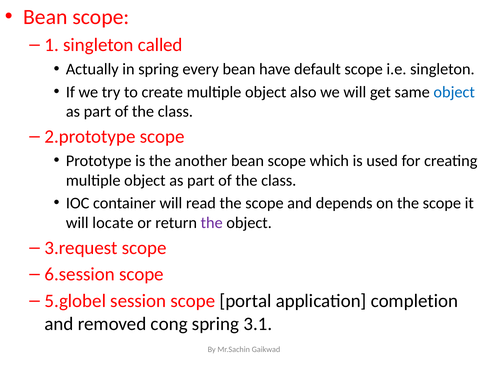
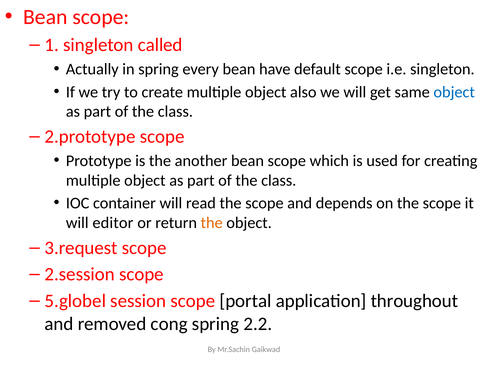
locate: locate -> editor (113, 223)
the colour: purple -> orange (212, 223)
6.session: 6.session -> 2.session (80, 274)
completion: completion -> throughout (414, 301)
3.1: 3.1 -> 2.2 (258, 324)
